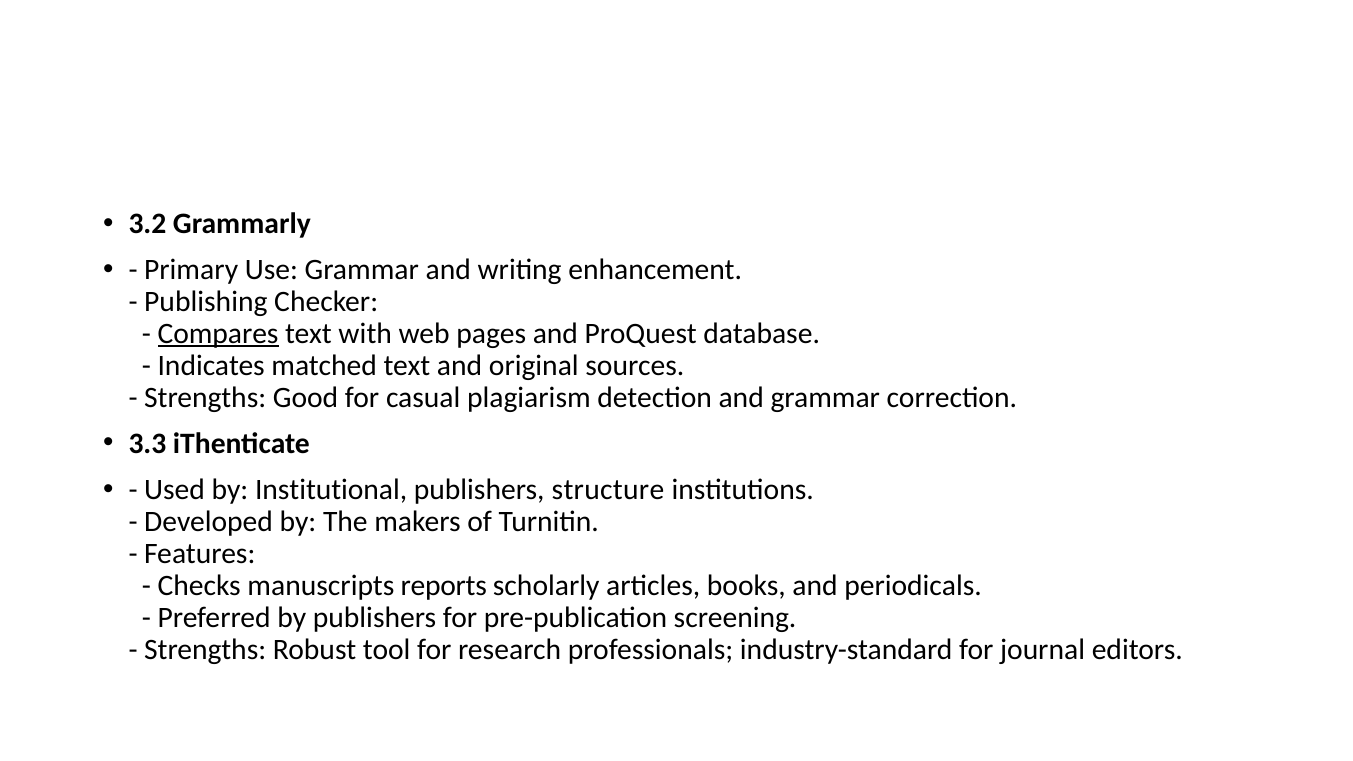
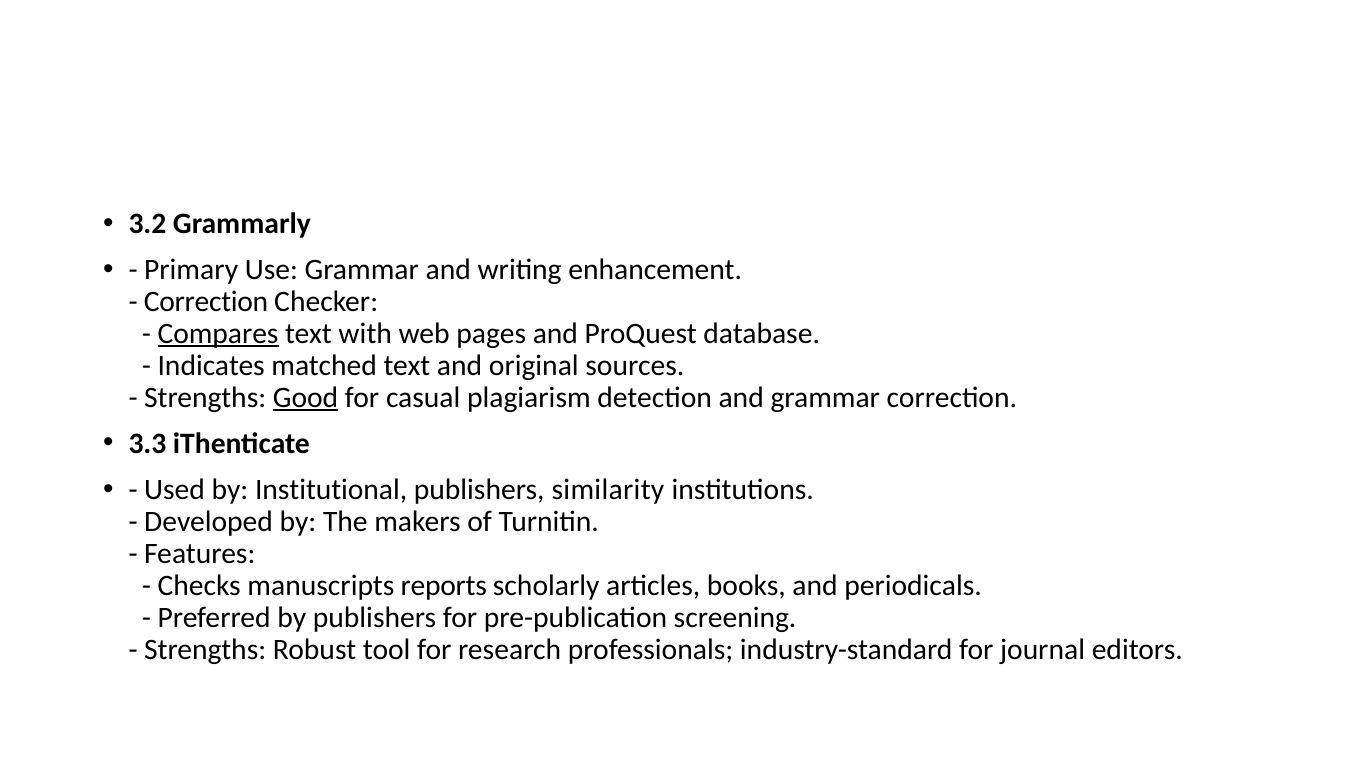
Publishing: Publishing -> Correction (206, 301)
Good underline: none -> present (306, 397)
structure: structure -> similarity (608, 489)
